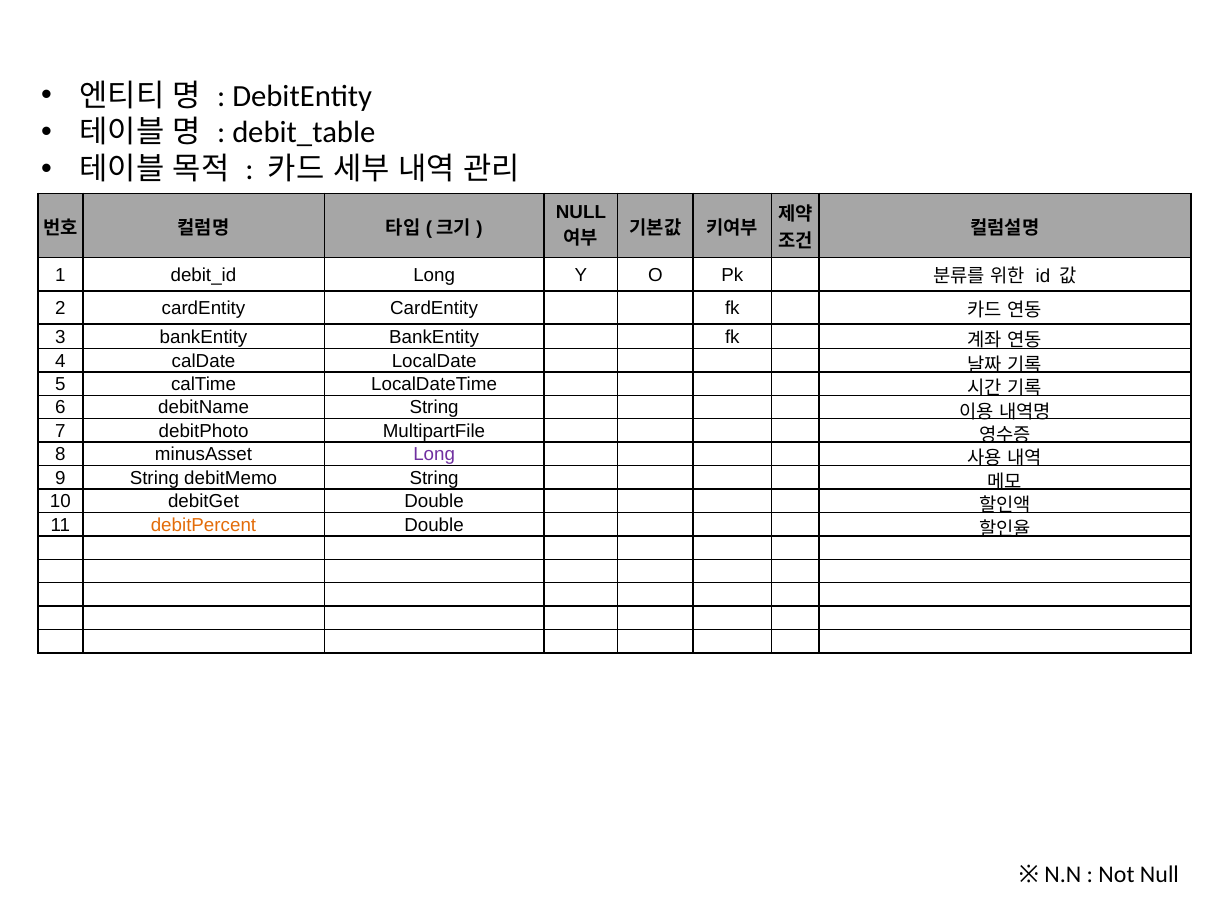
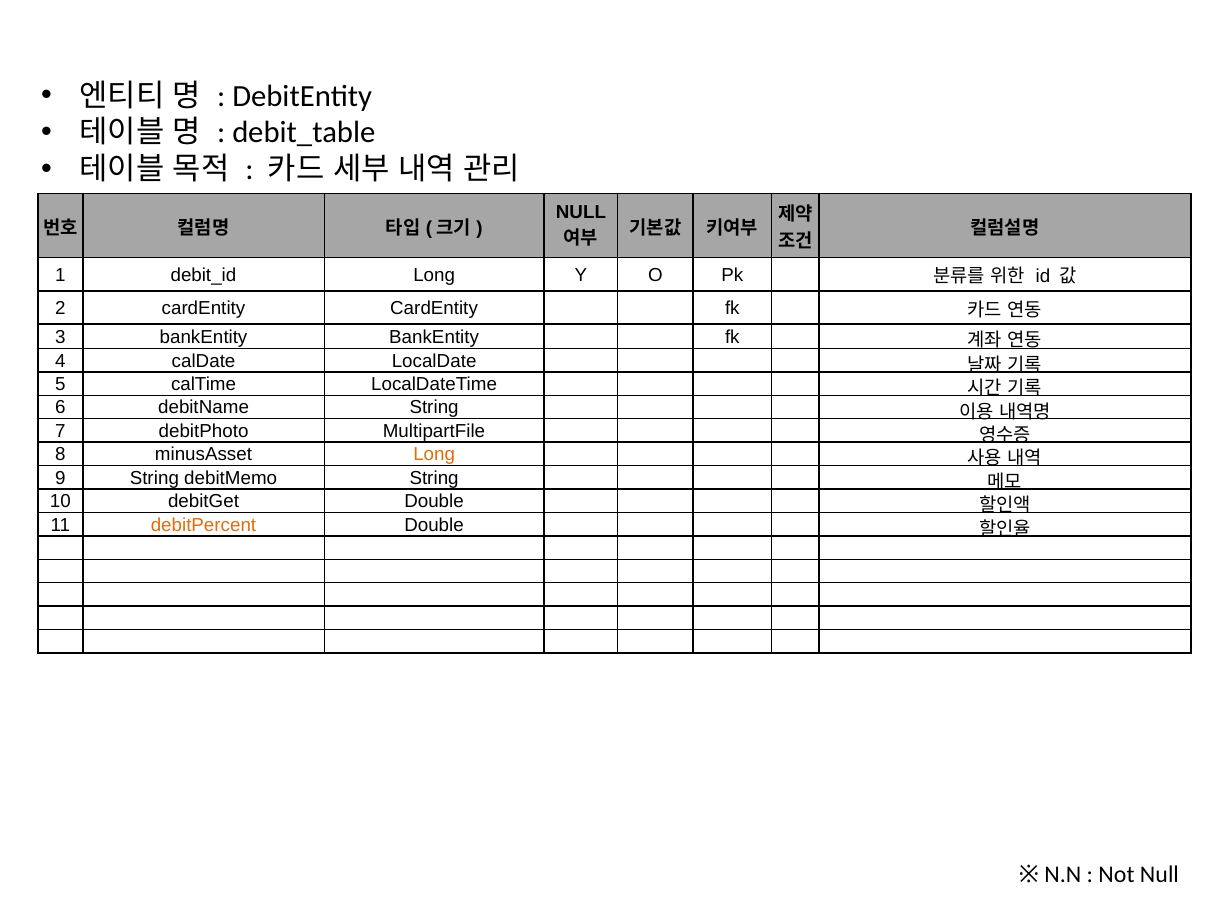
Long colour: purple -> orange (434, 454)
